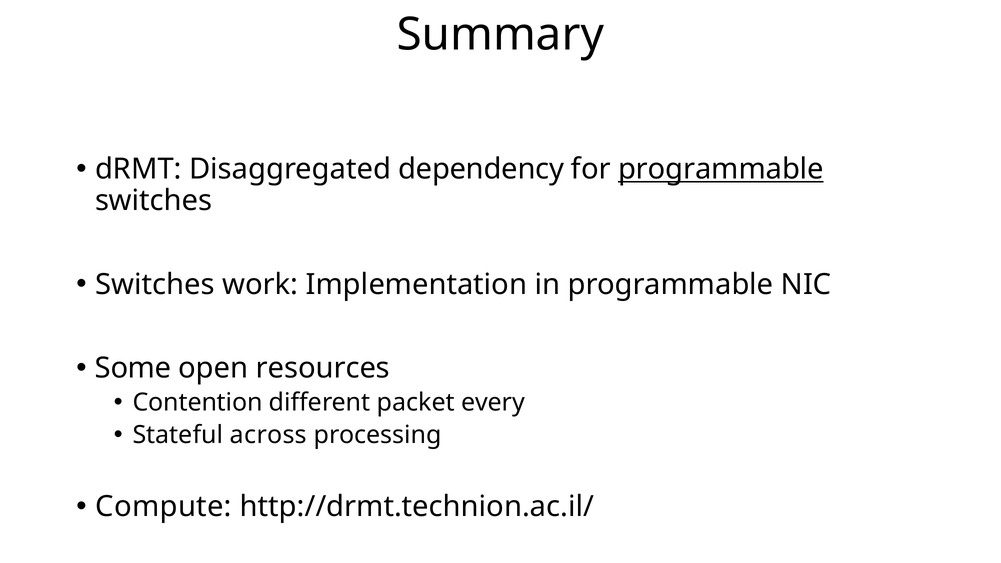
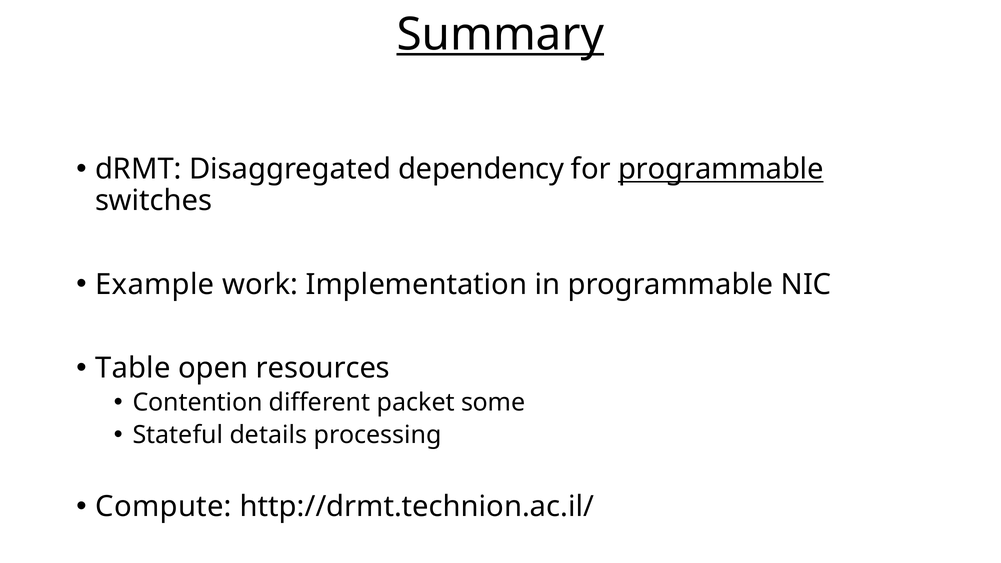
Summary underline: none -> present (500, 34)
Switches: Switches -> Example (155, 284)
Some: Some -> Table (133, 368)
every: every -> some (493, 403)
across: across -> details (268, 435)
